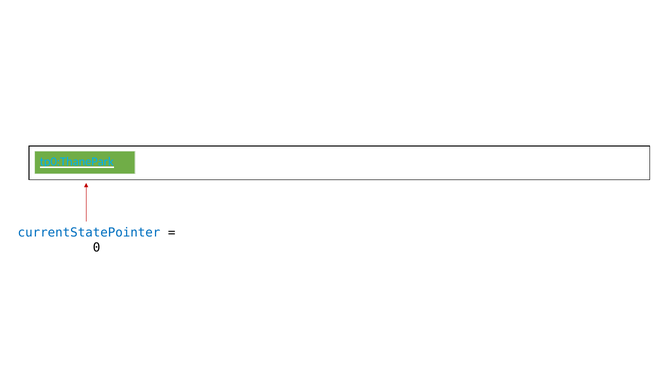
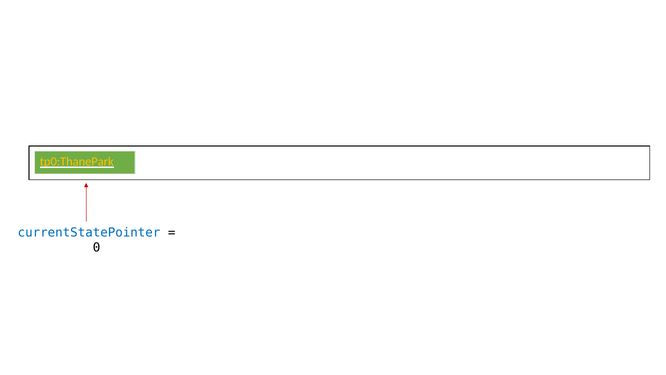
tp0:ThanePark colour: light blue -> yellow (77, 162)
